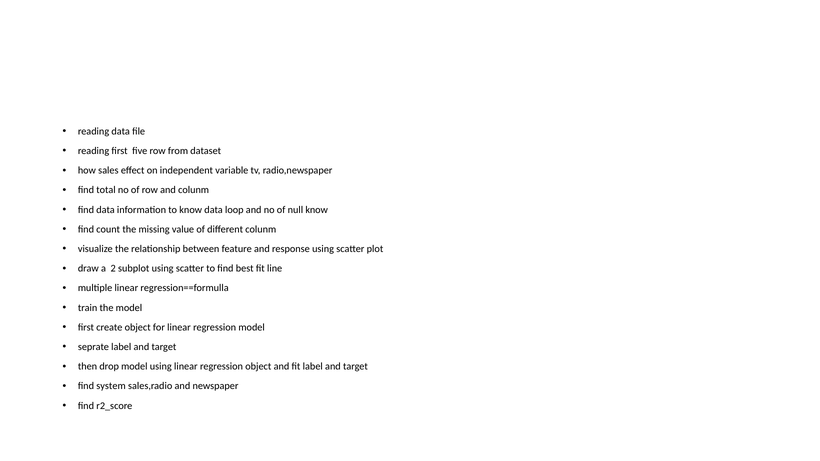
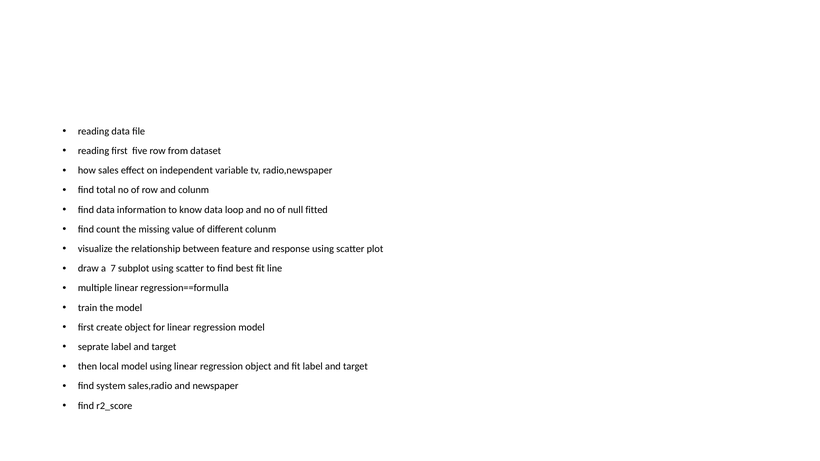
null know: know -> fitted (317, 210)
2: 2 -> 7 (113, 269)
drop: drop -> local (109, 367)
